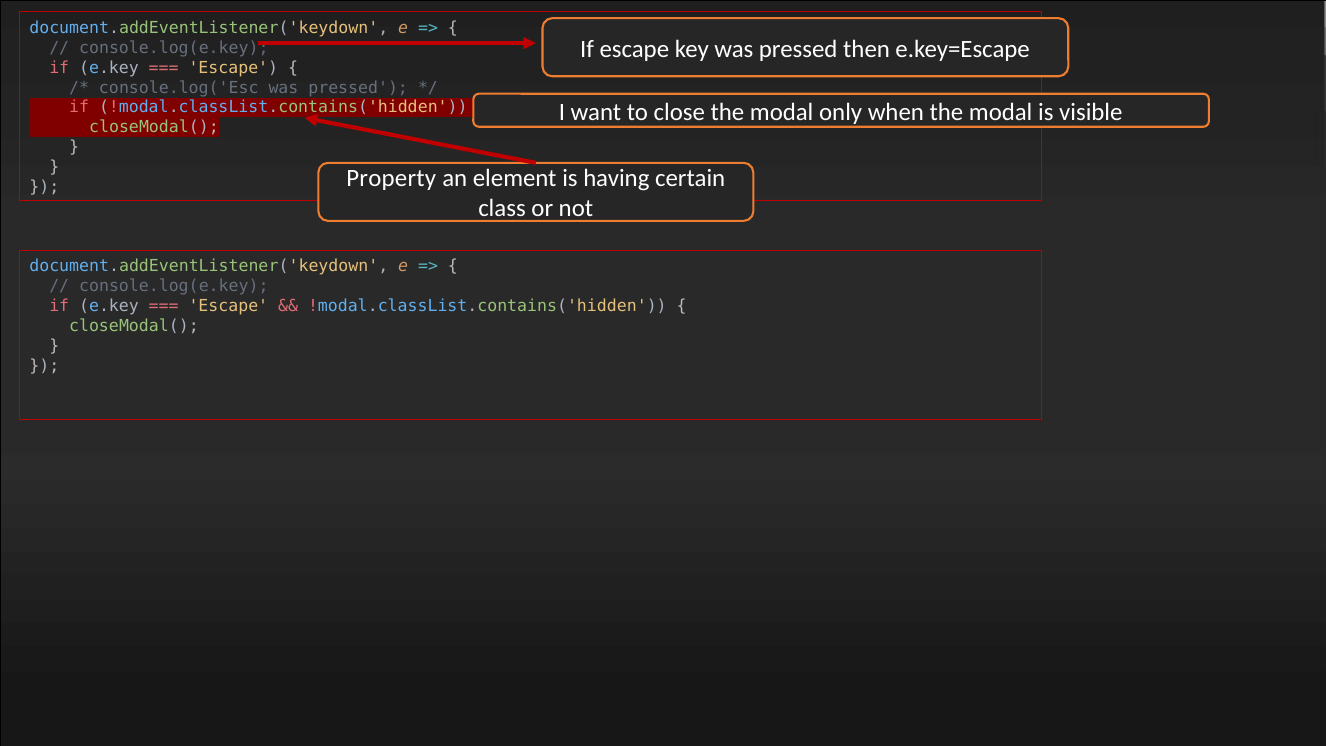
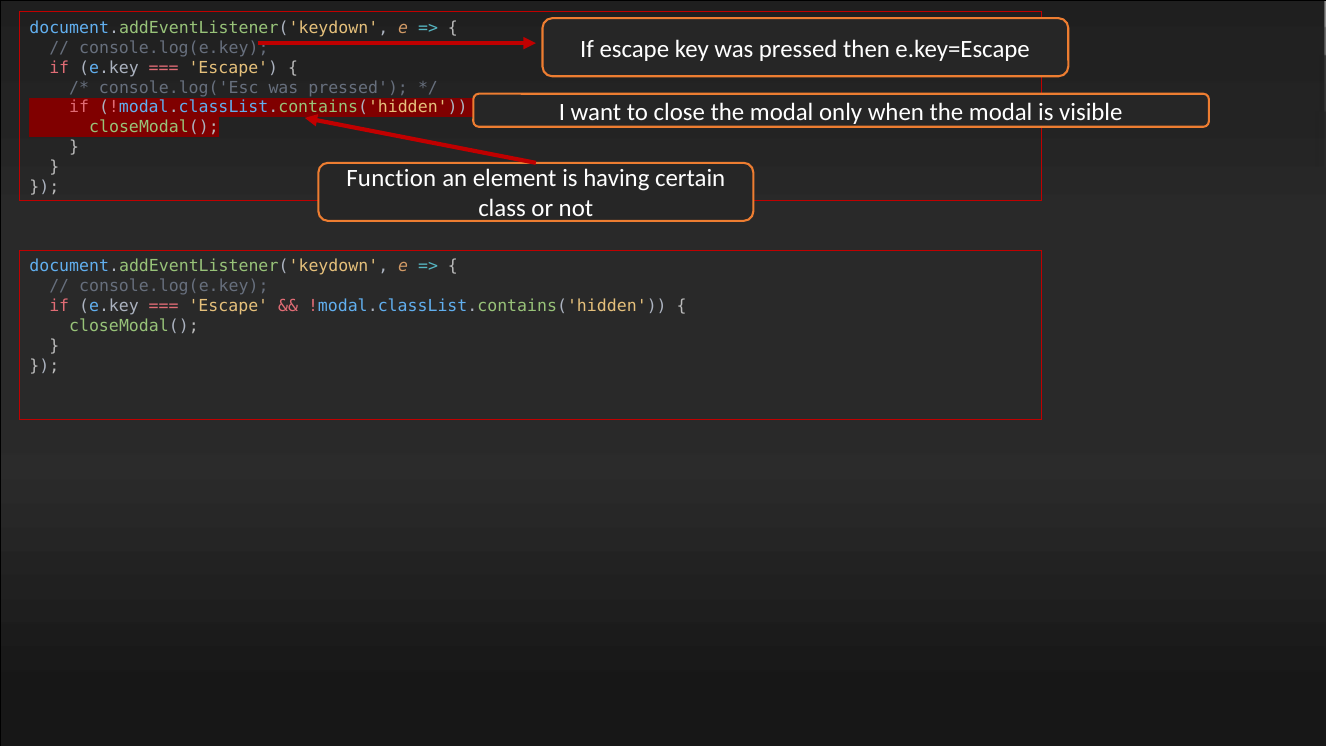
Property: Property -> Function (391, 179)
